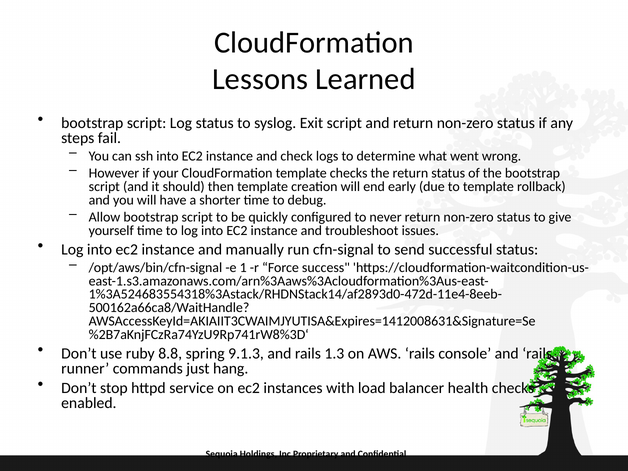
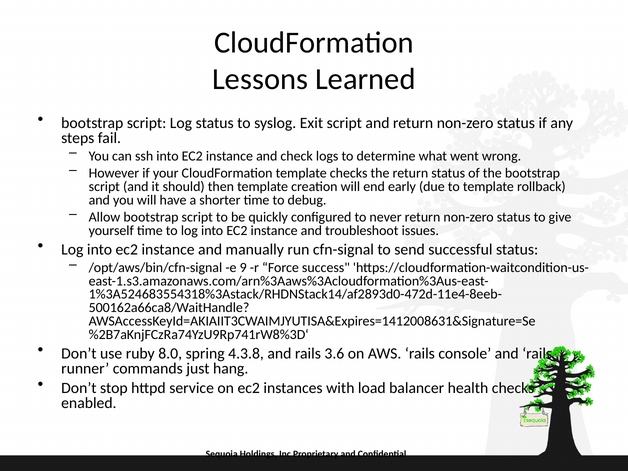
1: 1 -> 9 (243, 268)
8.8: 8.8 -> 8.0 (170, 354)
9.1.3: 9.1.3 -> 4.3.8 (246, 354)
1.3: 1.3 -> 3.6 (334, 354)
